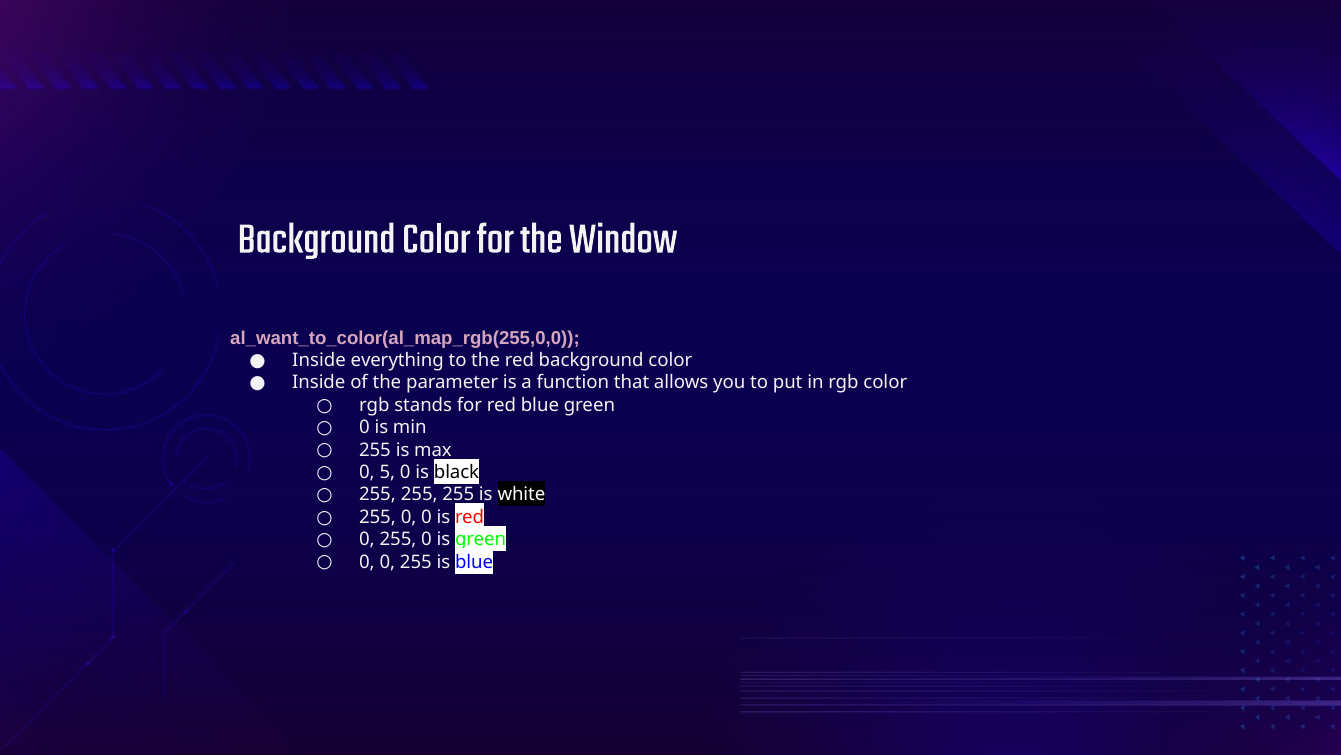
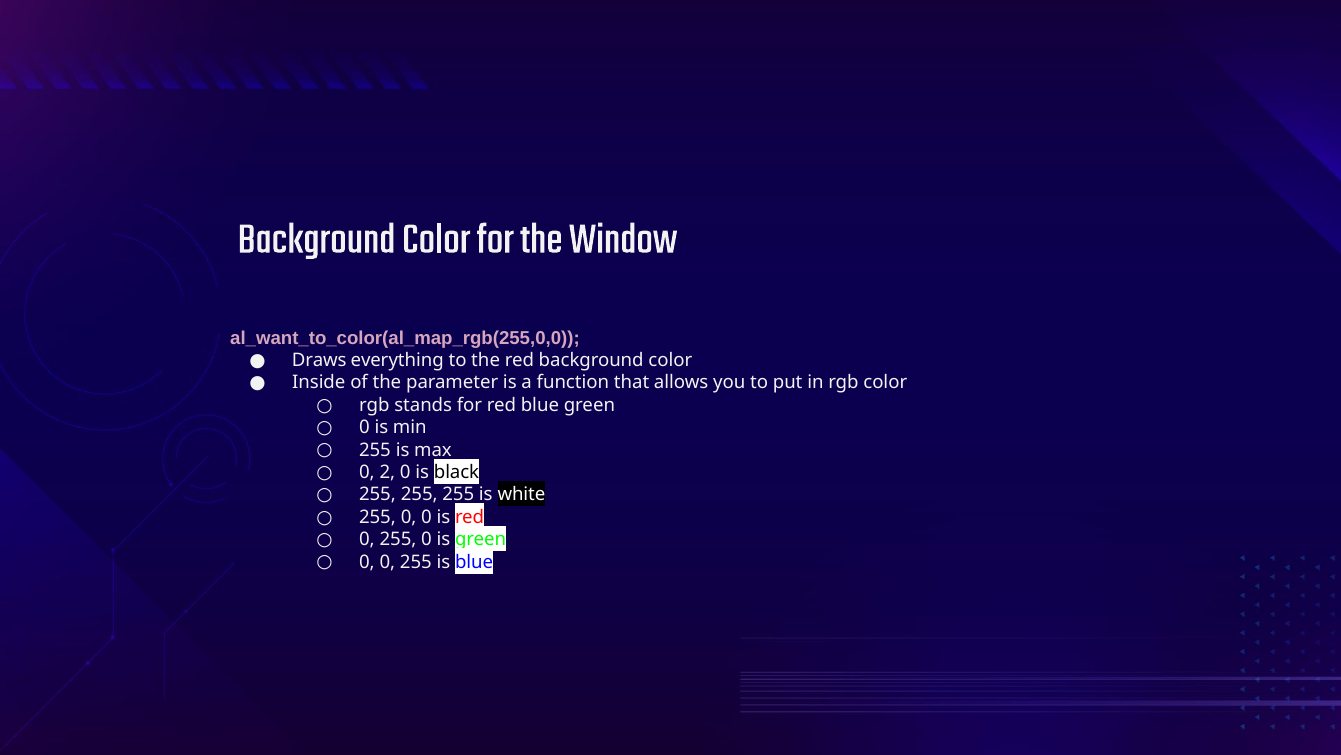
Inside: Inside -> Draws (319, 360)
5: 5 -> 2 (387, 472)
